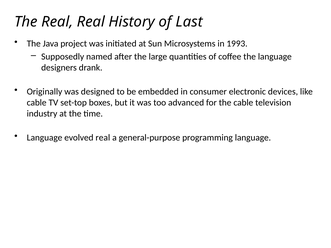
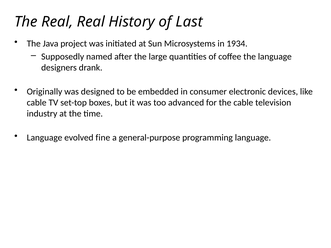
1993: 1993 -> 1934 (237, 44)
evolved real: real -> fine (103, 138)
